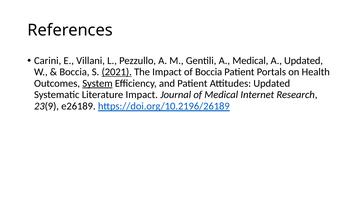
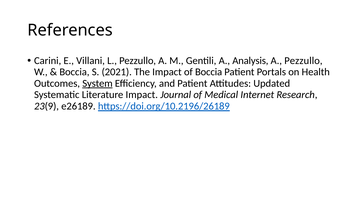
A Medical: Medical -> Analysis (250, 61)
A Updated: Updated -> Pezzullo (303, 61)
2021 underline: present -> none (117, 72)
